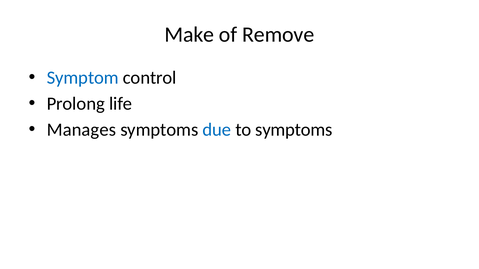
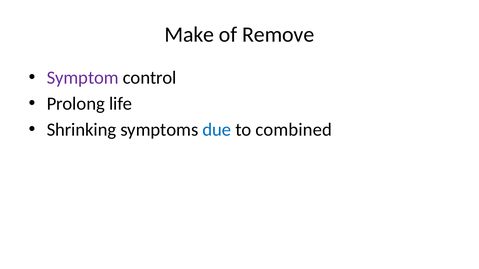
Symptom colour: blue -> purple (83, 78)
Manages: Manages -> Shrinking (81, 130)
to symptoms: symptoms -> combined (294, 130)
